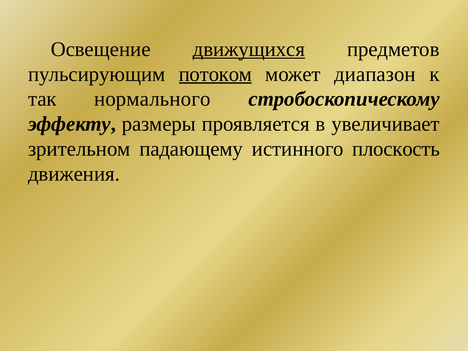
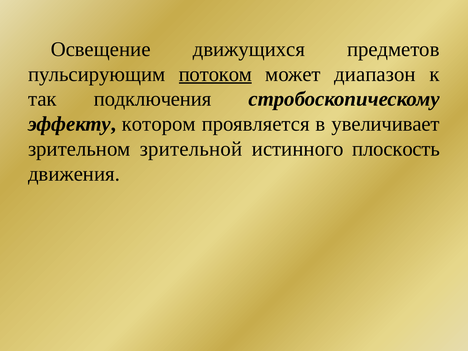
движущихся underline: present -> none (249, 49)
нормального: нормального -> подключения (153, 99)
размеры: размеры -> котором (159, 124)
падающему: падающему -> зрительной (191, 149)
